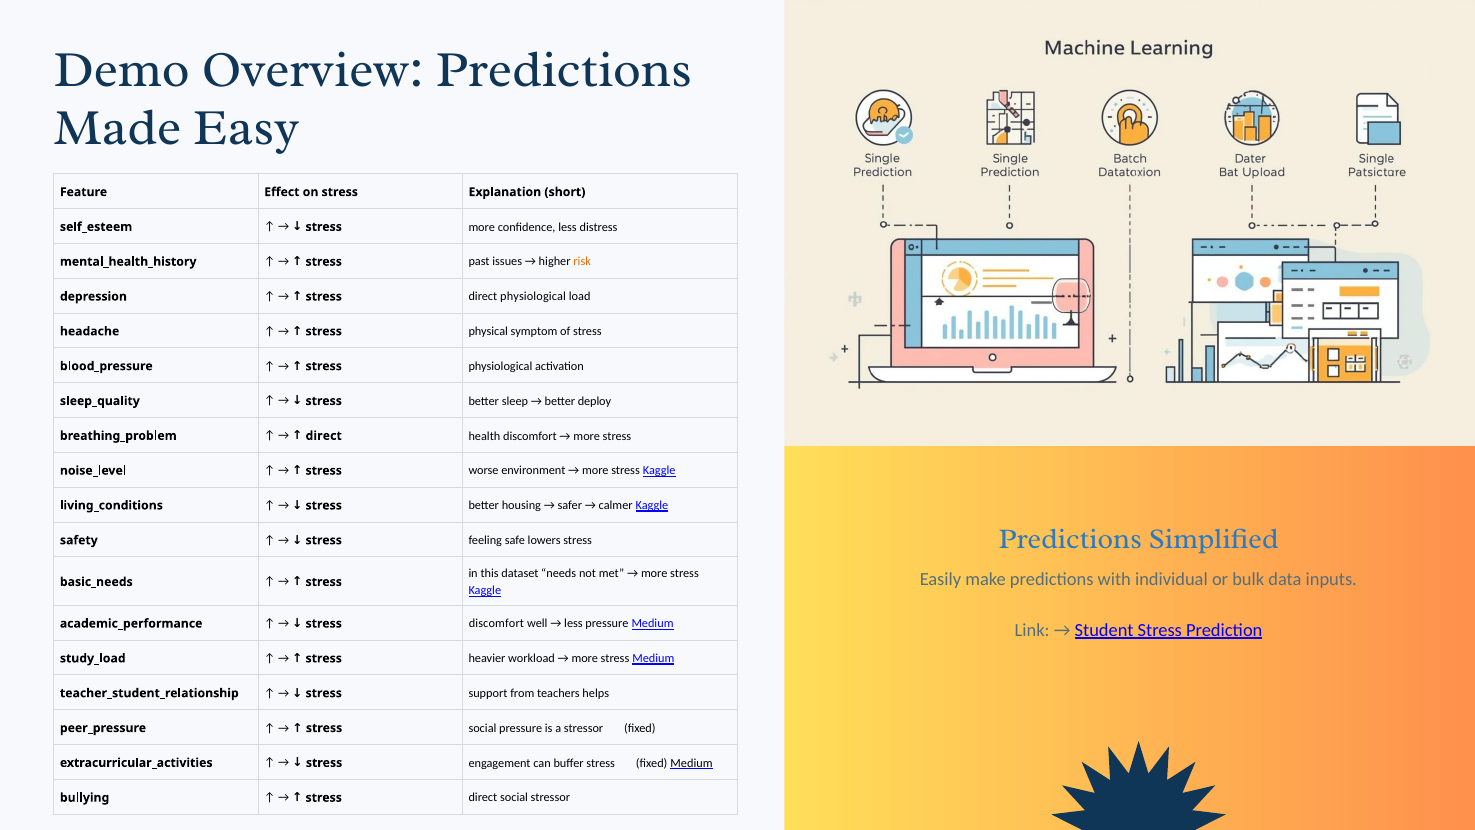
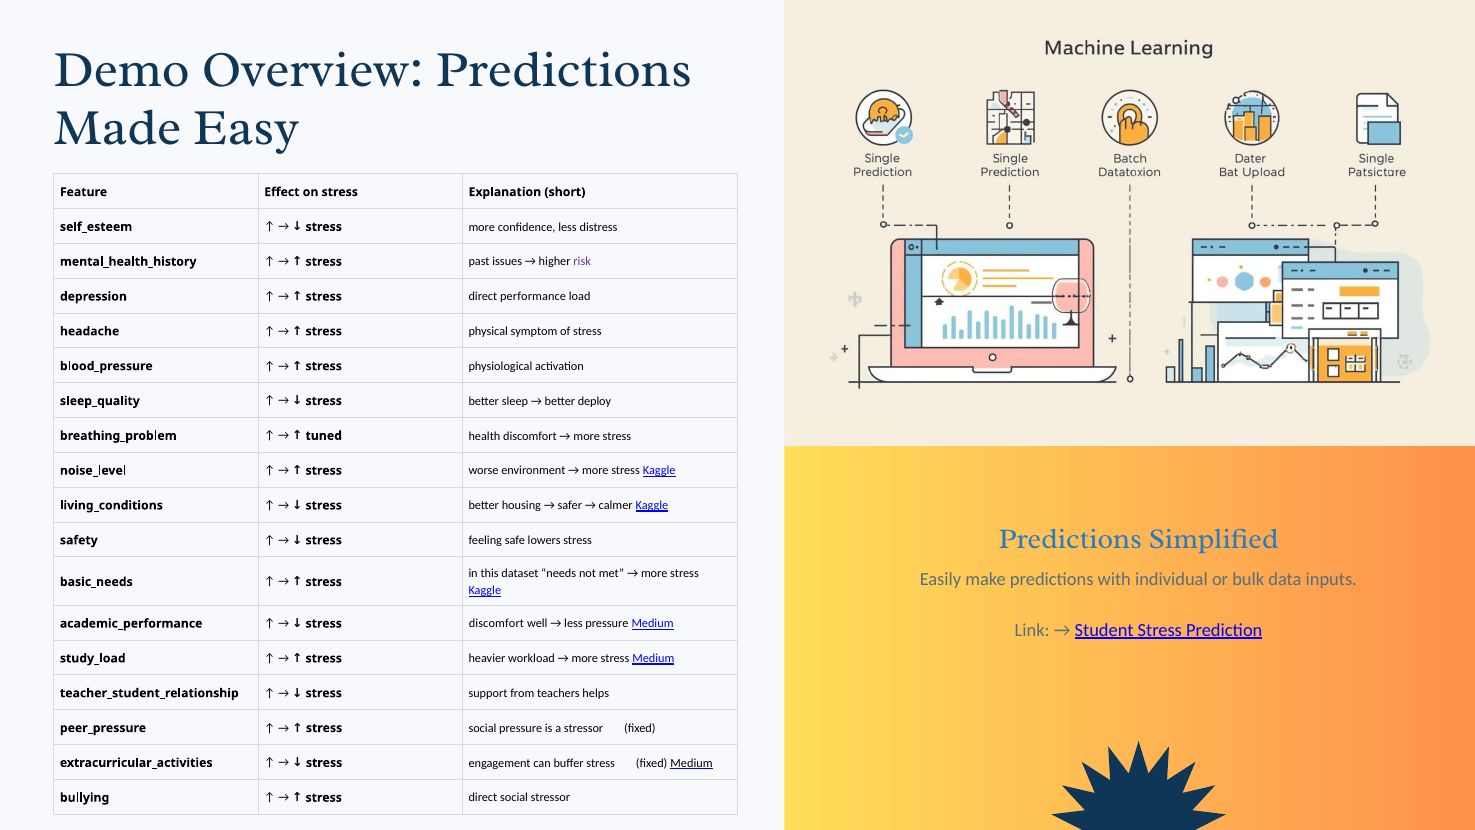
risk colour: orange -> purple (582, 262)
direct physiological: physiological -> performance (533, 297)
direct: direct -> tuned (324, 436)
